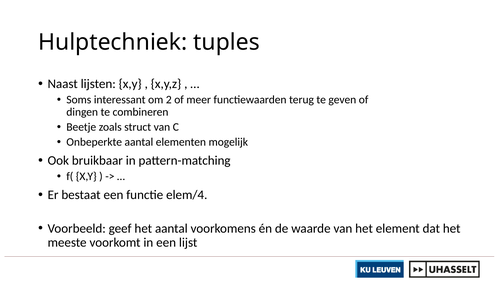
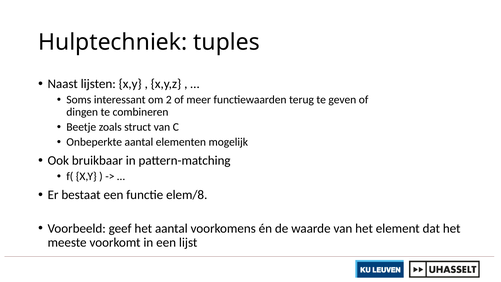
elem/4: elem/4 -> elem/8 (187, 195)
